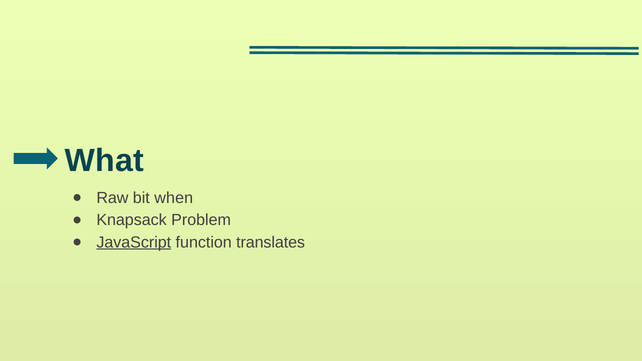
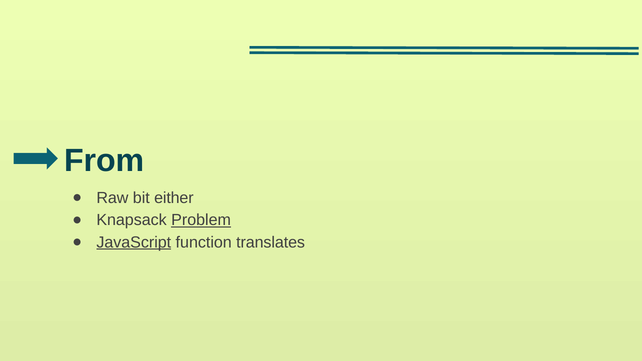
What: What -> From (104, 161)
when: when -> either (174, 198)
Problem underline: none -> present (201, 220)
